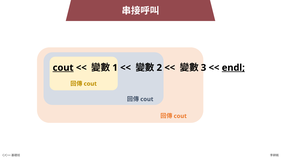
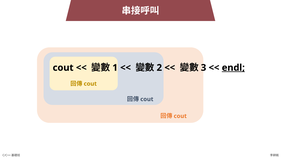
cout underline: present -> none (63, 68)
